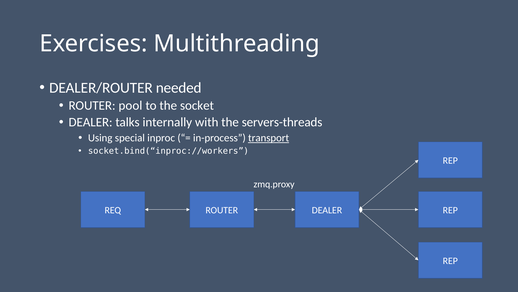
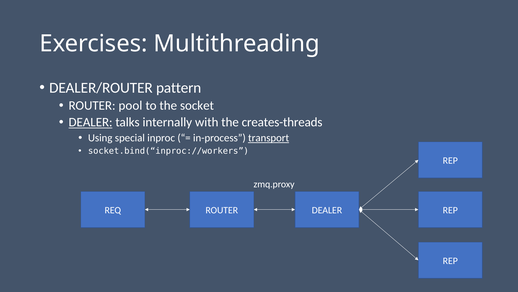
needed: needed -> pattern (179, 88)
DEALER underline: none -> present (91, 122)
servers-threads: servers-threads -> creates-threads (282, 122)
